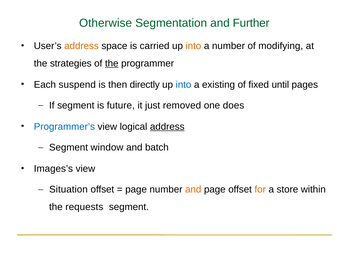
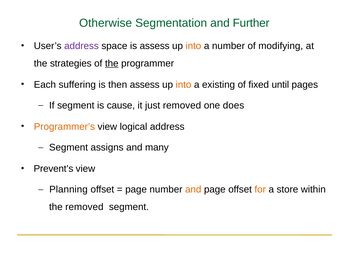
address colour: orange -> purple (81, 46)
is carried: carried -> assess (155, 46)
suspend: suspend -> suffering (77, 85)
then directly: directly -> assess (145, 85)
into colour: blue -> orange (183, 85)
future: future -> cause (121, 106)
Programmer’s colour: blue -> orange (64, 127)
address underline: present -> none (167, 127)
window: window -> assigns (107, 148)
batch: batch -> many (157, 148)
Images’s: Images’s -> Prevent’s (53, 169)
Situation: Situation -> Planning (68, 190)
the requests: requests -> removed (84, 207)
